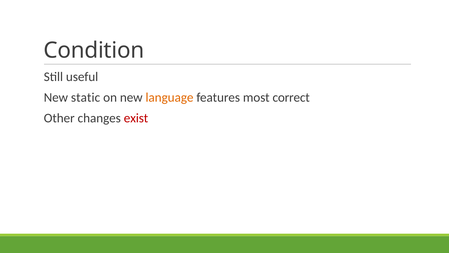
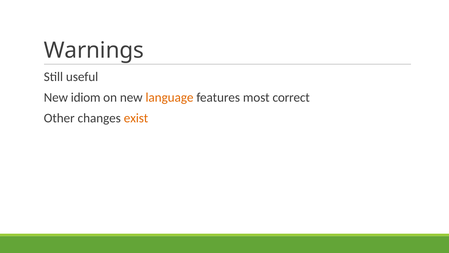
Condition: Condition -> Warnings (94, 50)
static: static -> idiom (86, 97)
exist colour: red -> orange (136, 118)
